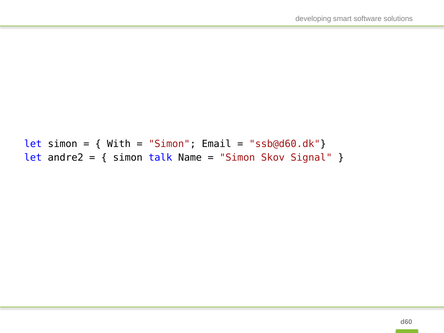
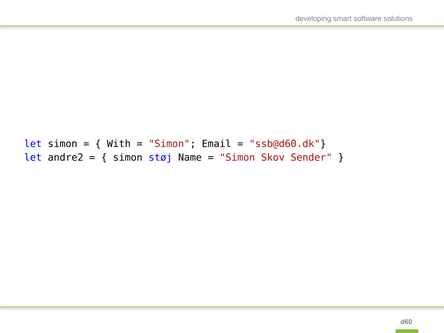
talk: talk -> støj (160, 158)
Signal: Signal -> Sender (311, 158)
